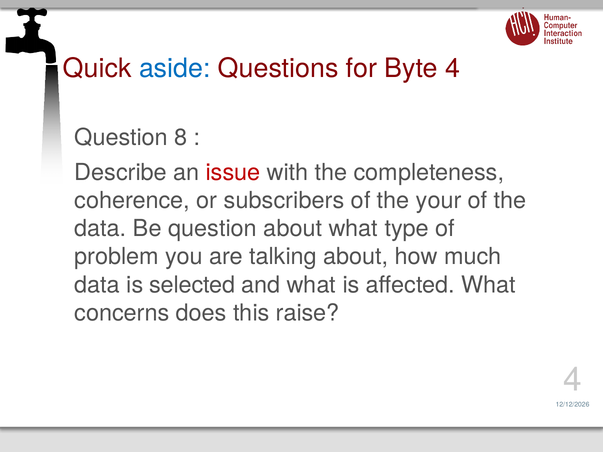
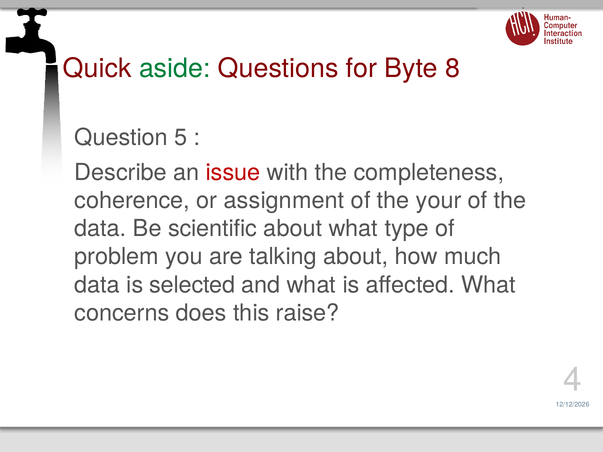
aside colour: blue -> green (175, 69)
Byte 4: 4 -> 8 (453, 69)
8: 8 -> 5 (181, 138)
subscribers: subscribers -> assignment (284, 201)
Be question: question -> scientific (213, 229)
